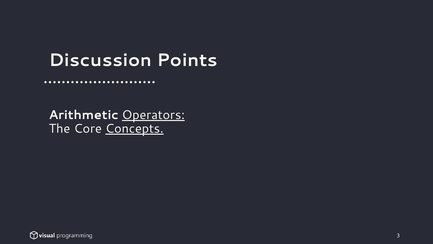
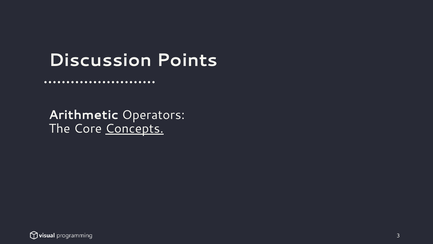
Operators underline: present -> none (153, 115)
